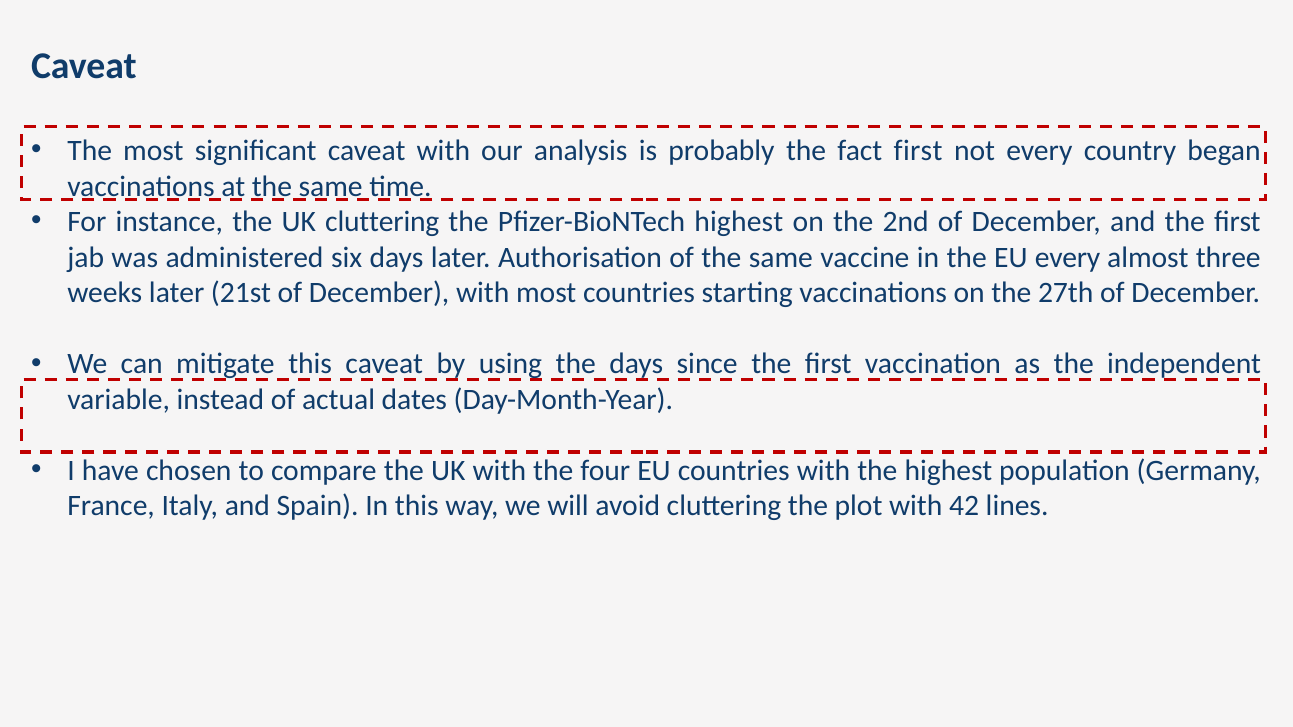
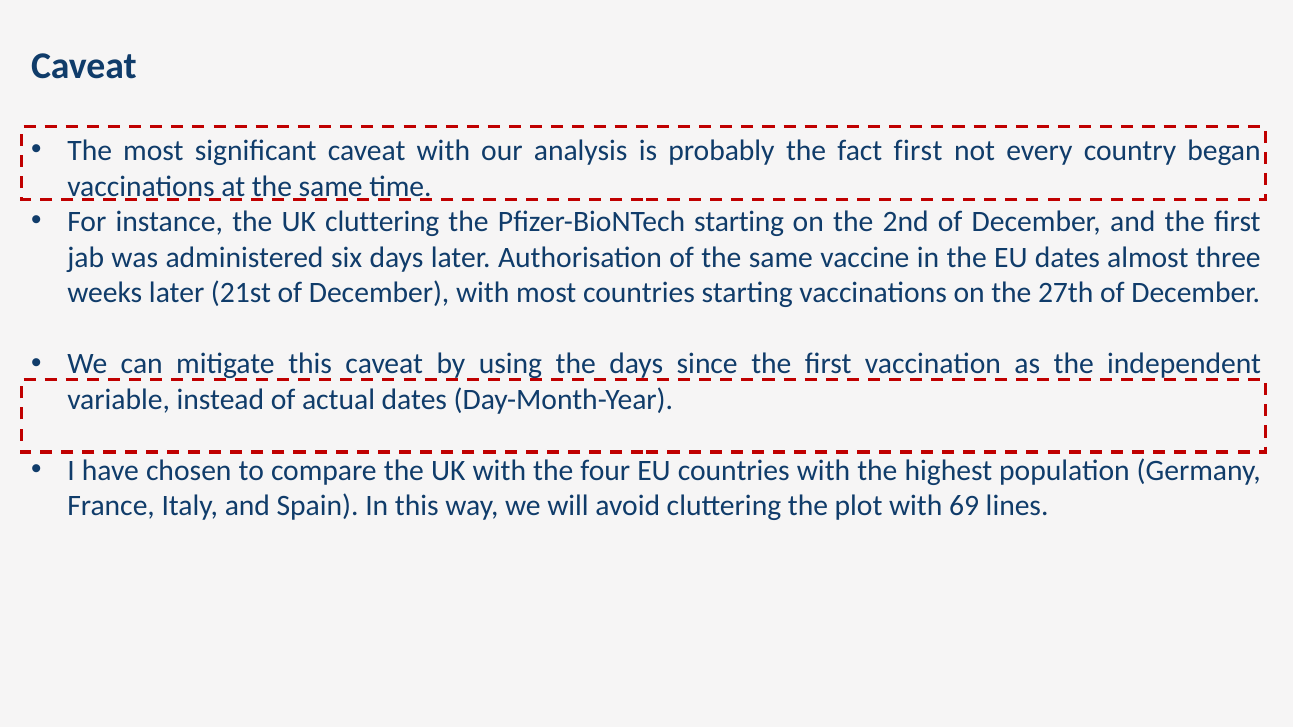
Pfizer-BioNTech highest: highest -> starting (739, 222)
EU every: every -> dates (1068, 257)
42: 42 -> 69 (964, 506)
